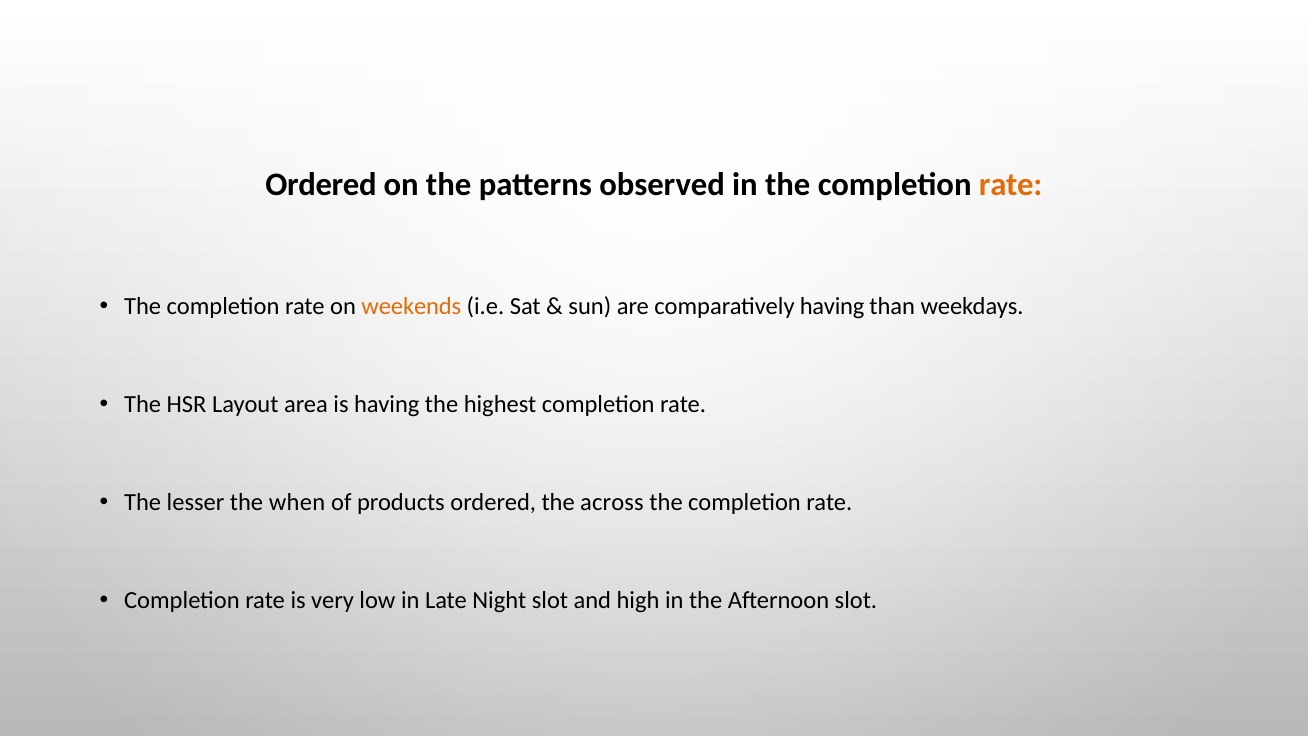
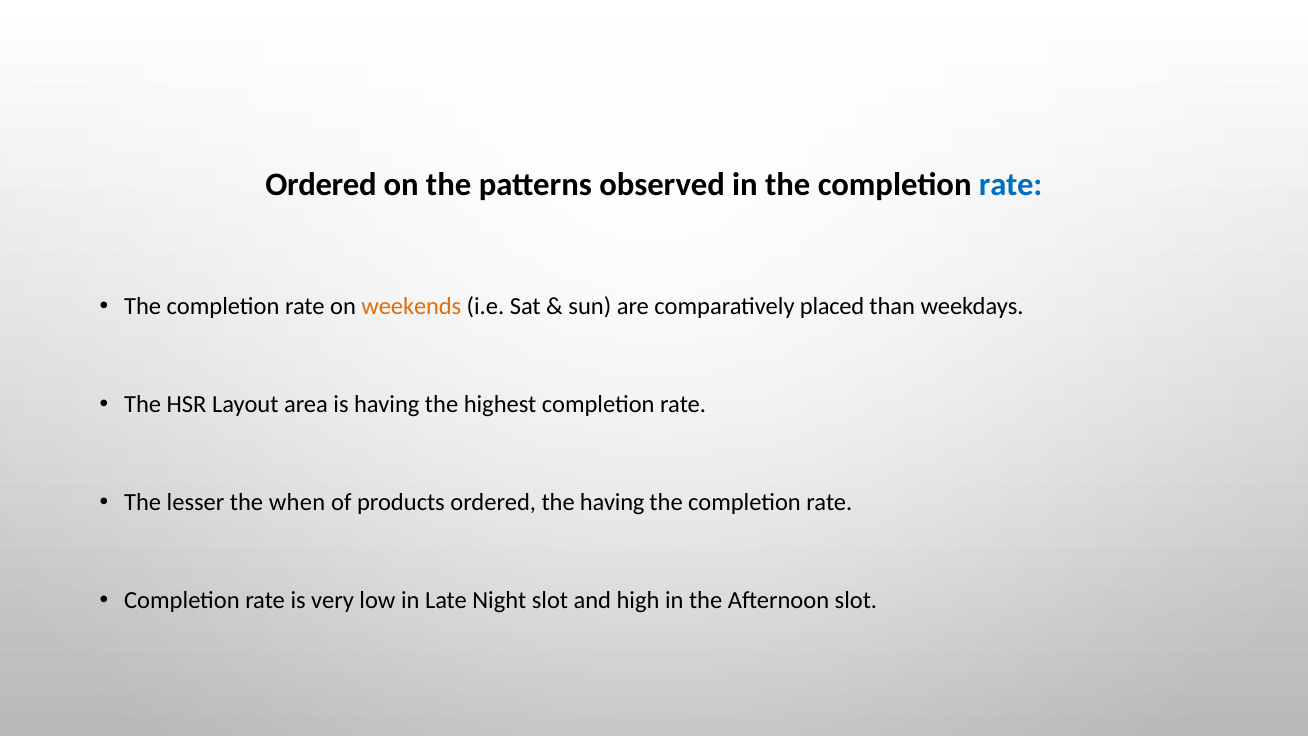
rate colour: orange -> blue (1011, 185)
comparatively having: having -> placed (832, 307)
the across: across -> having (612, 502)
